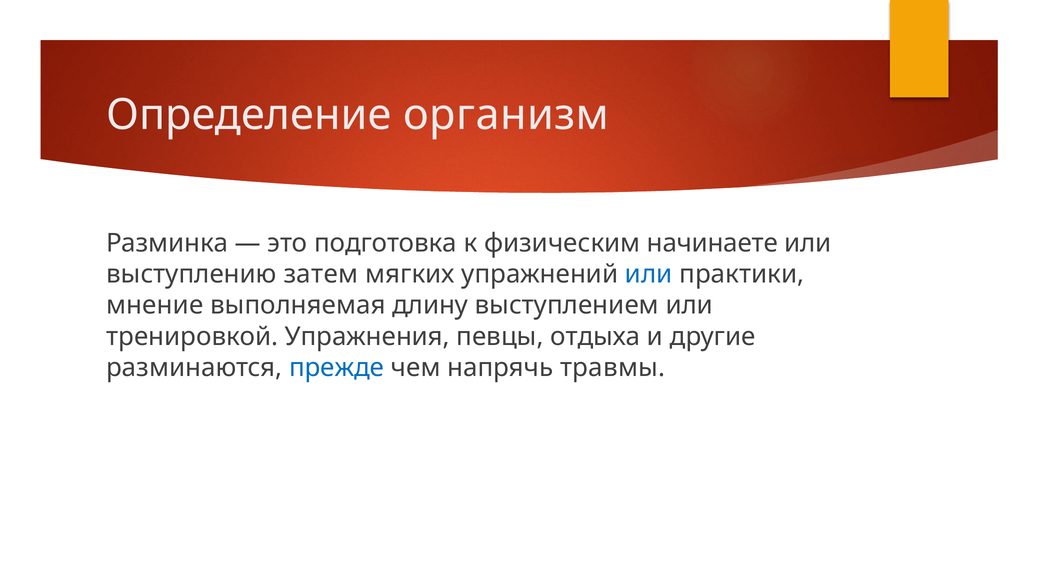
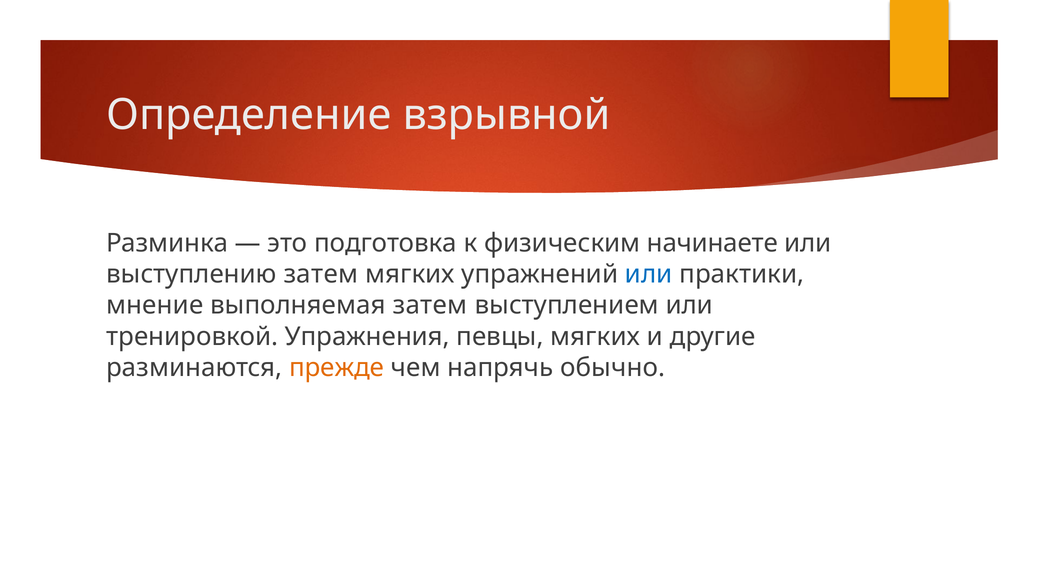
организм: организм -> взрывной (507, 115)
выполняемая длину: длину -> затем (430, 306)
певцы отдыха: отдыха -> мягких (595, 337)
прежде colour: blue -> orange (337, 368)
травмы: травмы -> обычно (613, 368)
